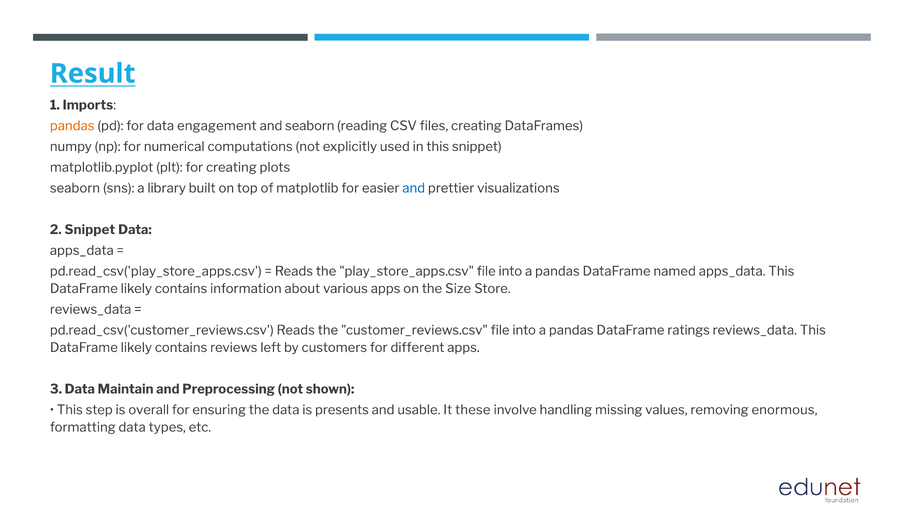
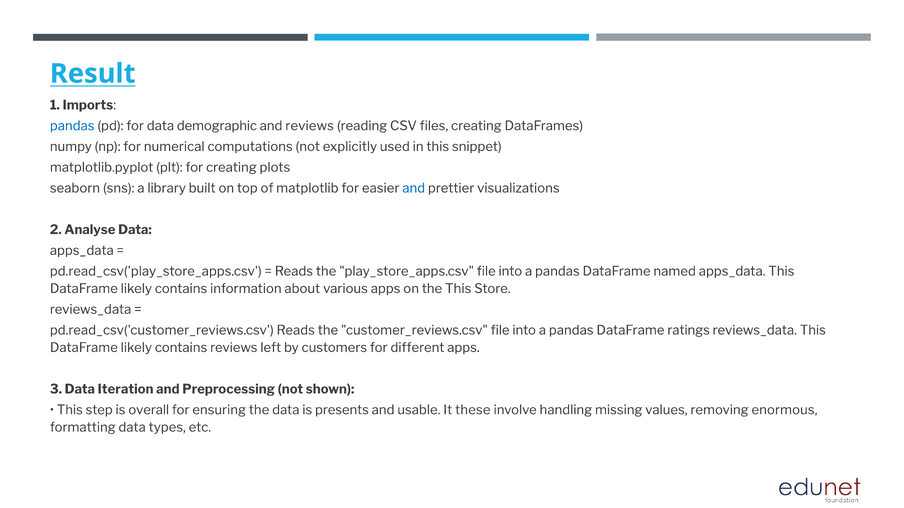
pandas colour: orange -> blue (72, 126)
engagement: engagement -> demographic (217, 126)
and seaborn: seaborn -> reviews (310, 126)
2 Snippet: Snippet -> Analyse (90, 230)
the Size: Size -> This (458, 289)
Maintain: Maintain -> Iteration (126, 389)
